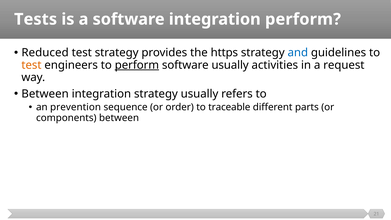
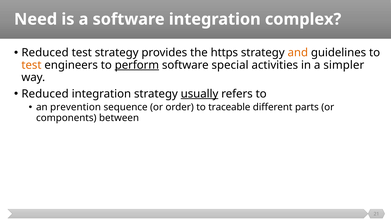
Tests: Tests -> Need (36, 19)
integration perform: perform -> complex (303, 19)
and colour: blue -> orange (298, 53)
software usually: usually -> special (230, 65)
request: request -> simpler (344, 65)
Between: Between -> Reduced (45, 94)
usually underline: none -> present (200, 94)
